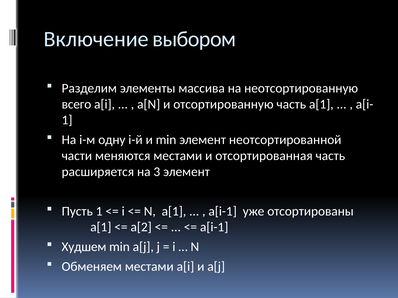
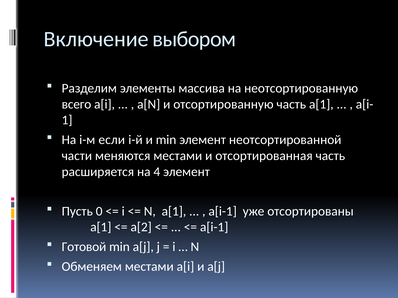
одну: одну -> если (112, 140)
3: 3 -> 4 (157, 172)
Пусть 1: 1 -> 0 (99, 212)
Худшем: Худшем -> Готовой (84, 247)
